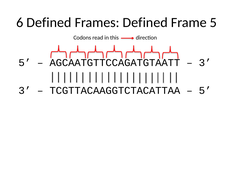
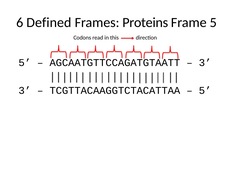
Frames Defined: Defined -> Proteins (145, 23)
